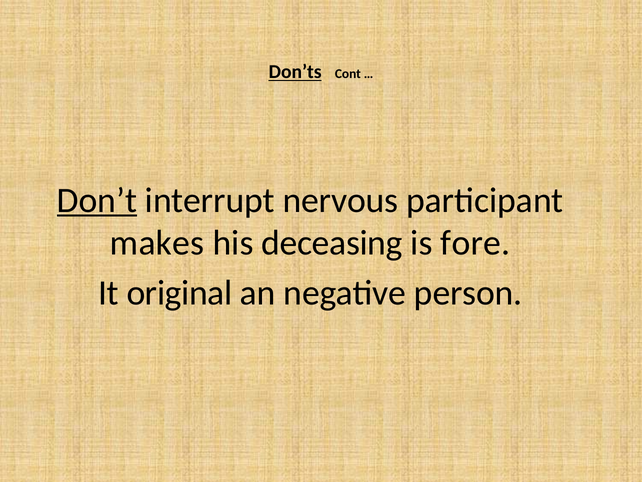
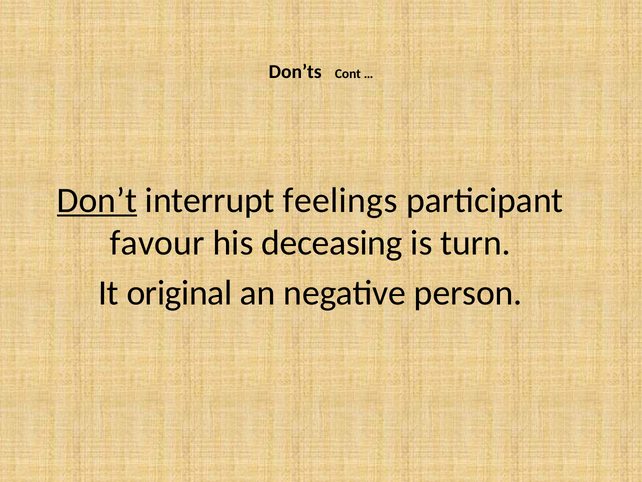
Don’ts underline: present -> none (295, 72)
nervous: nervous -> feelings (340, 200)
makes: makes -> favour (157, 243)
fore: fore -> turn (476, 243)
